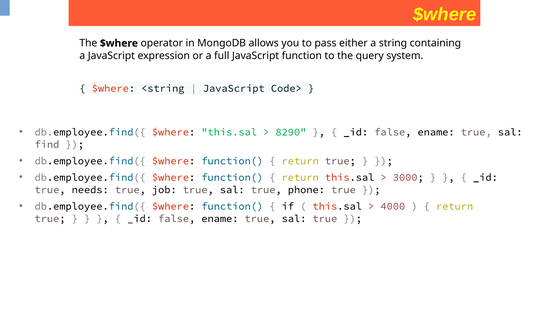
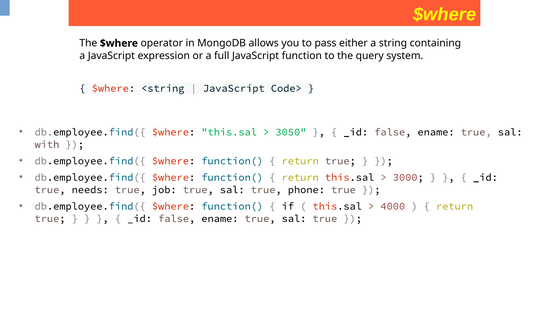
8290: 8290 -> 3050 (291, 132)
find: find -> with (47, 144)
